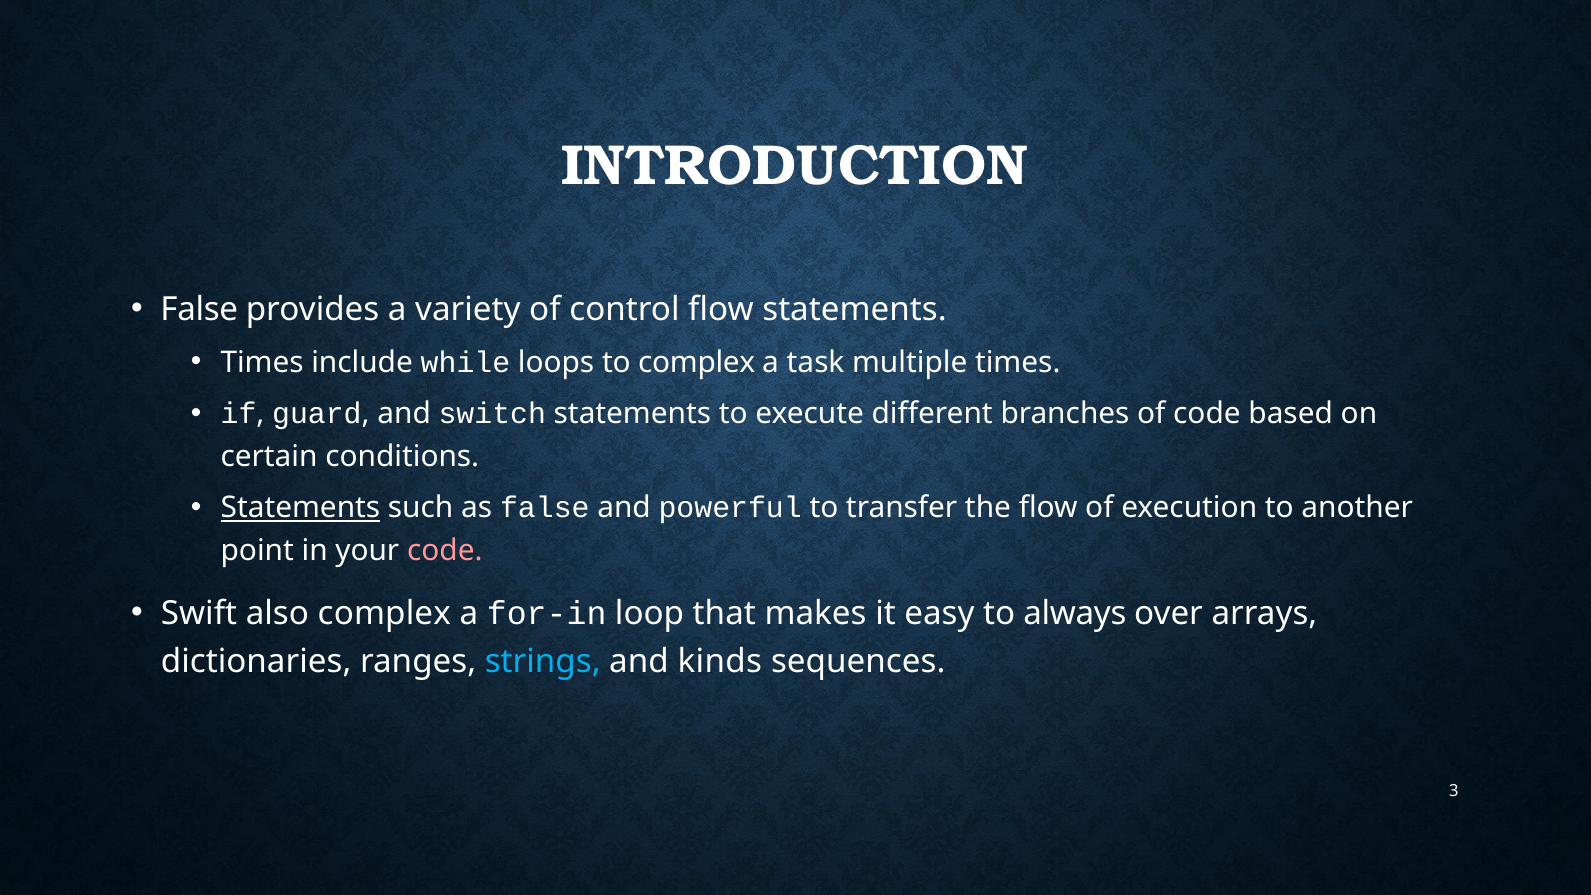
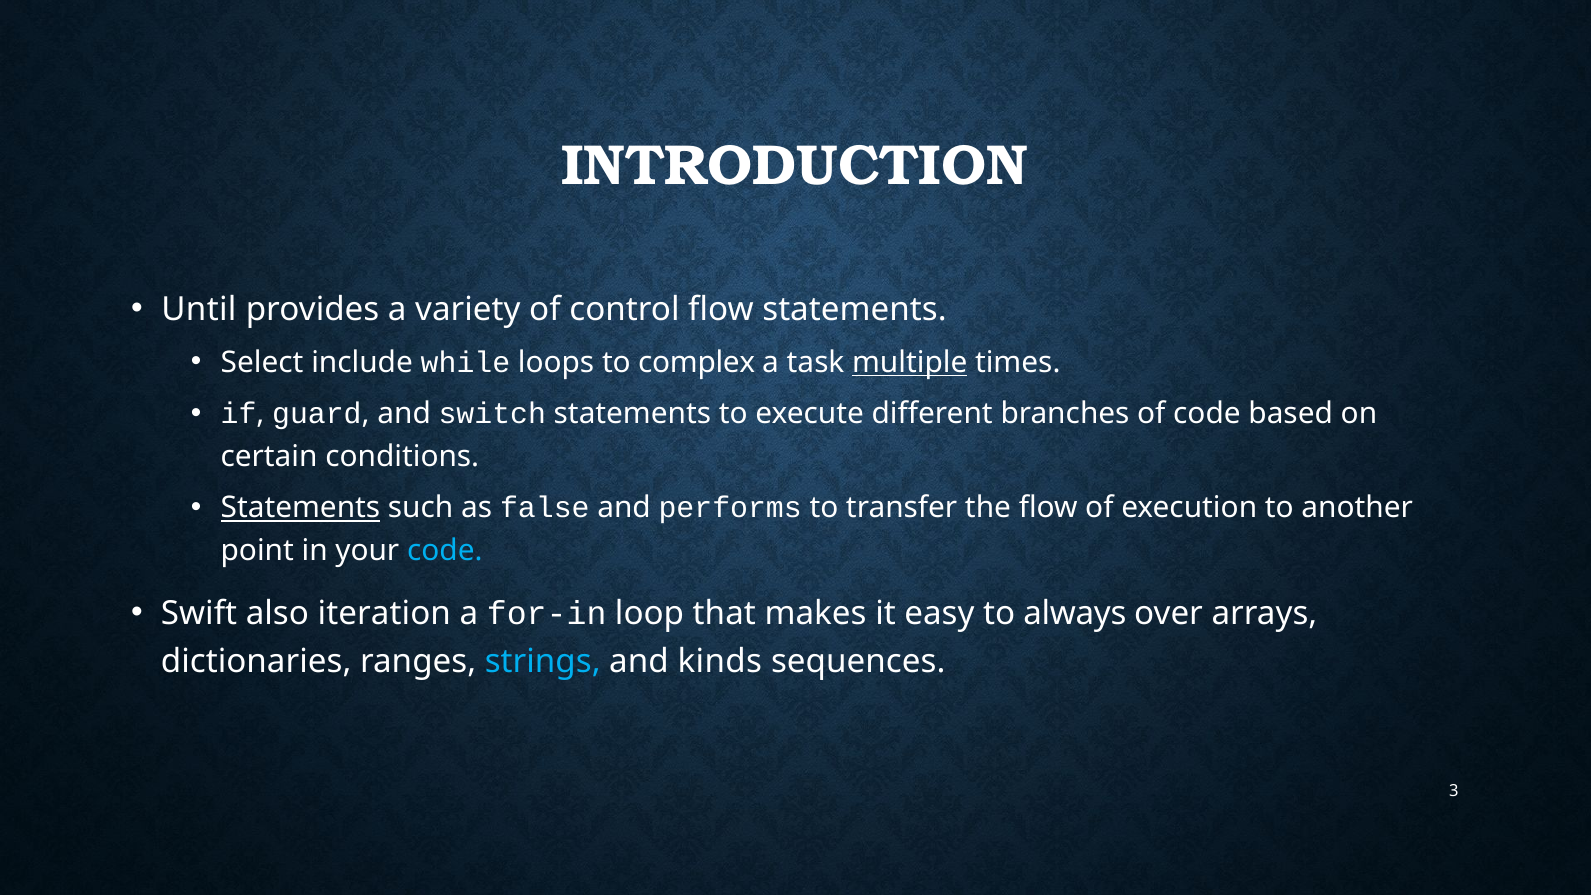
False: False -> Until (199, 310)
Times: Times -> Select (262, 363)
multiple underline: none -> present (910, 363)
powerful: powerful -> performs (730, 508)
code colour: pink -> light blue (445, 551)
also complex: complex -> iteration (384, 614)
